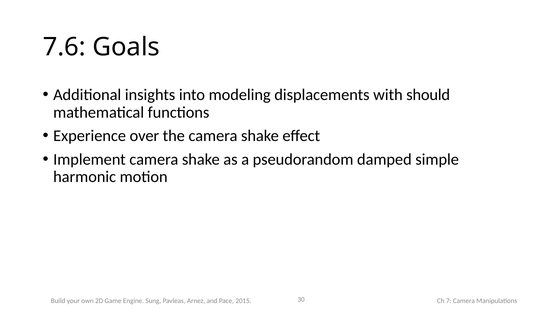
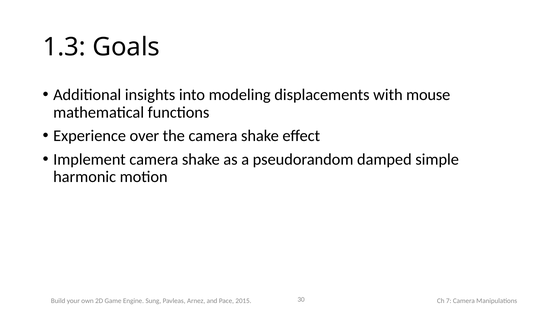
7.6: 7.6 -> 1.3 (64, 47)
should: should -> mouse (428, 95)
